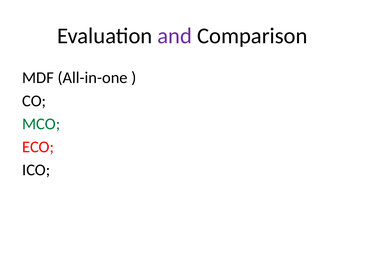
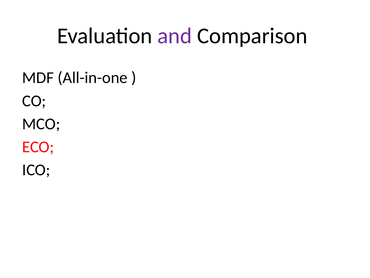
MCO colour: green -> black (41, 124)
